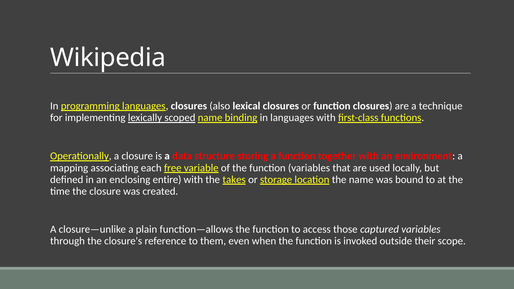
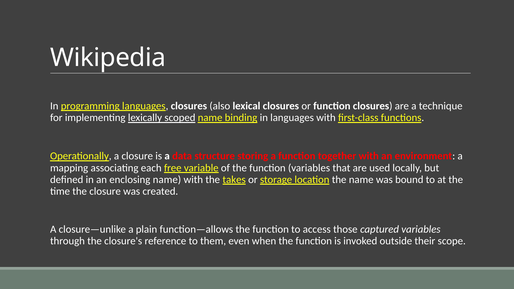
enclosing entire: entire -> name (167, 180)
